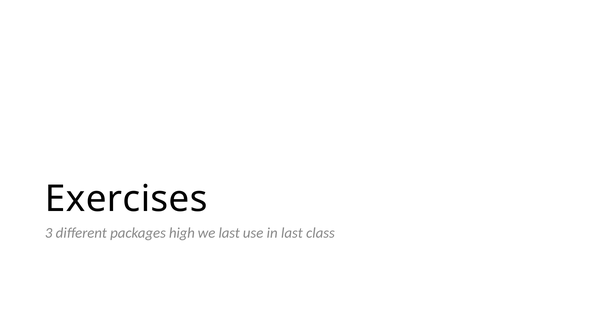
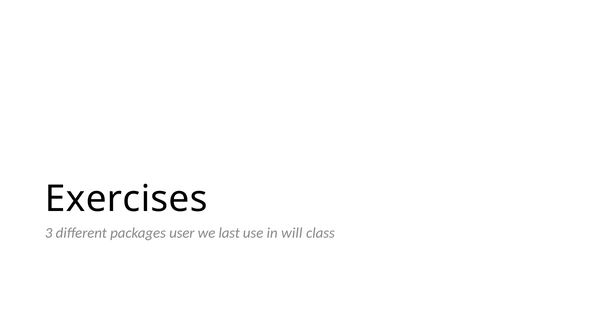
high: high -> user (182, 233)
in last: last -> will (292, 233)
